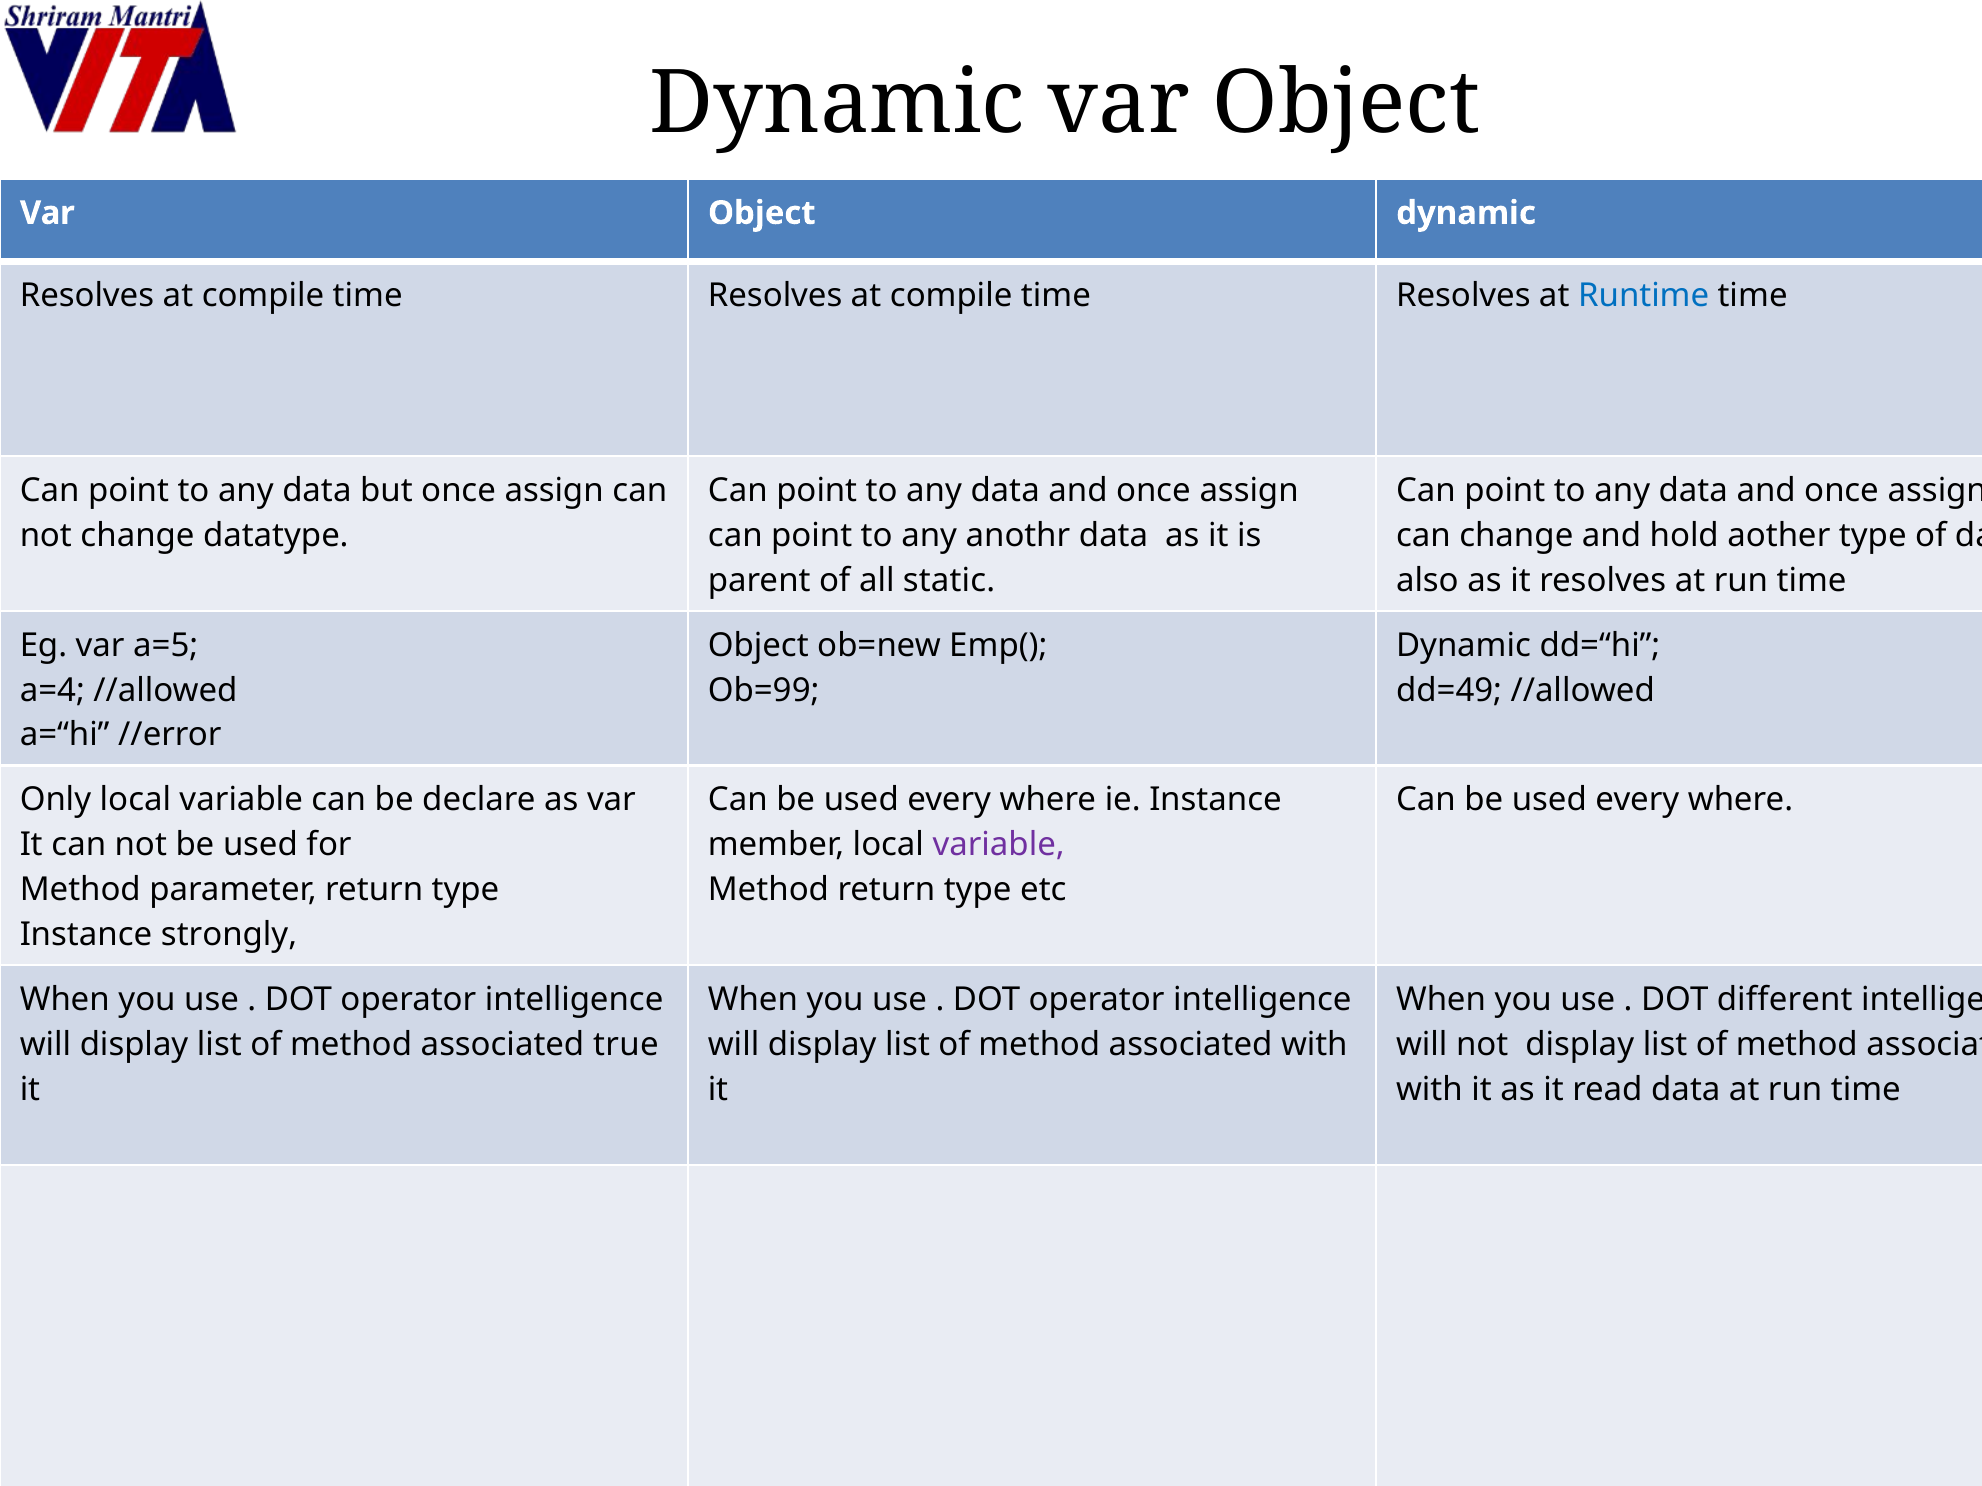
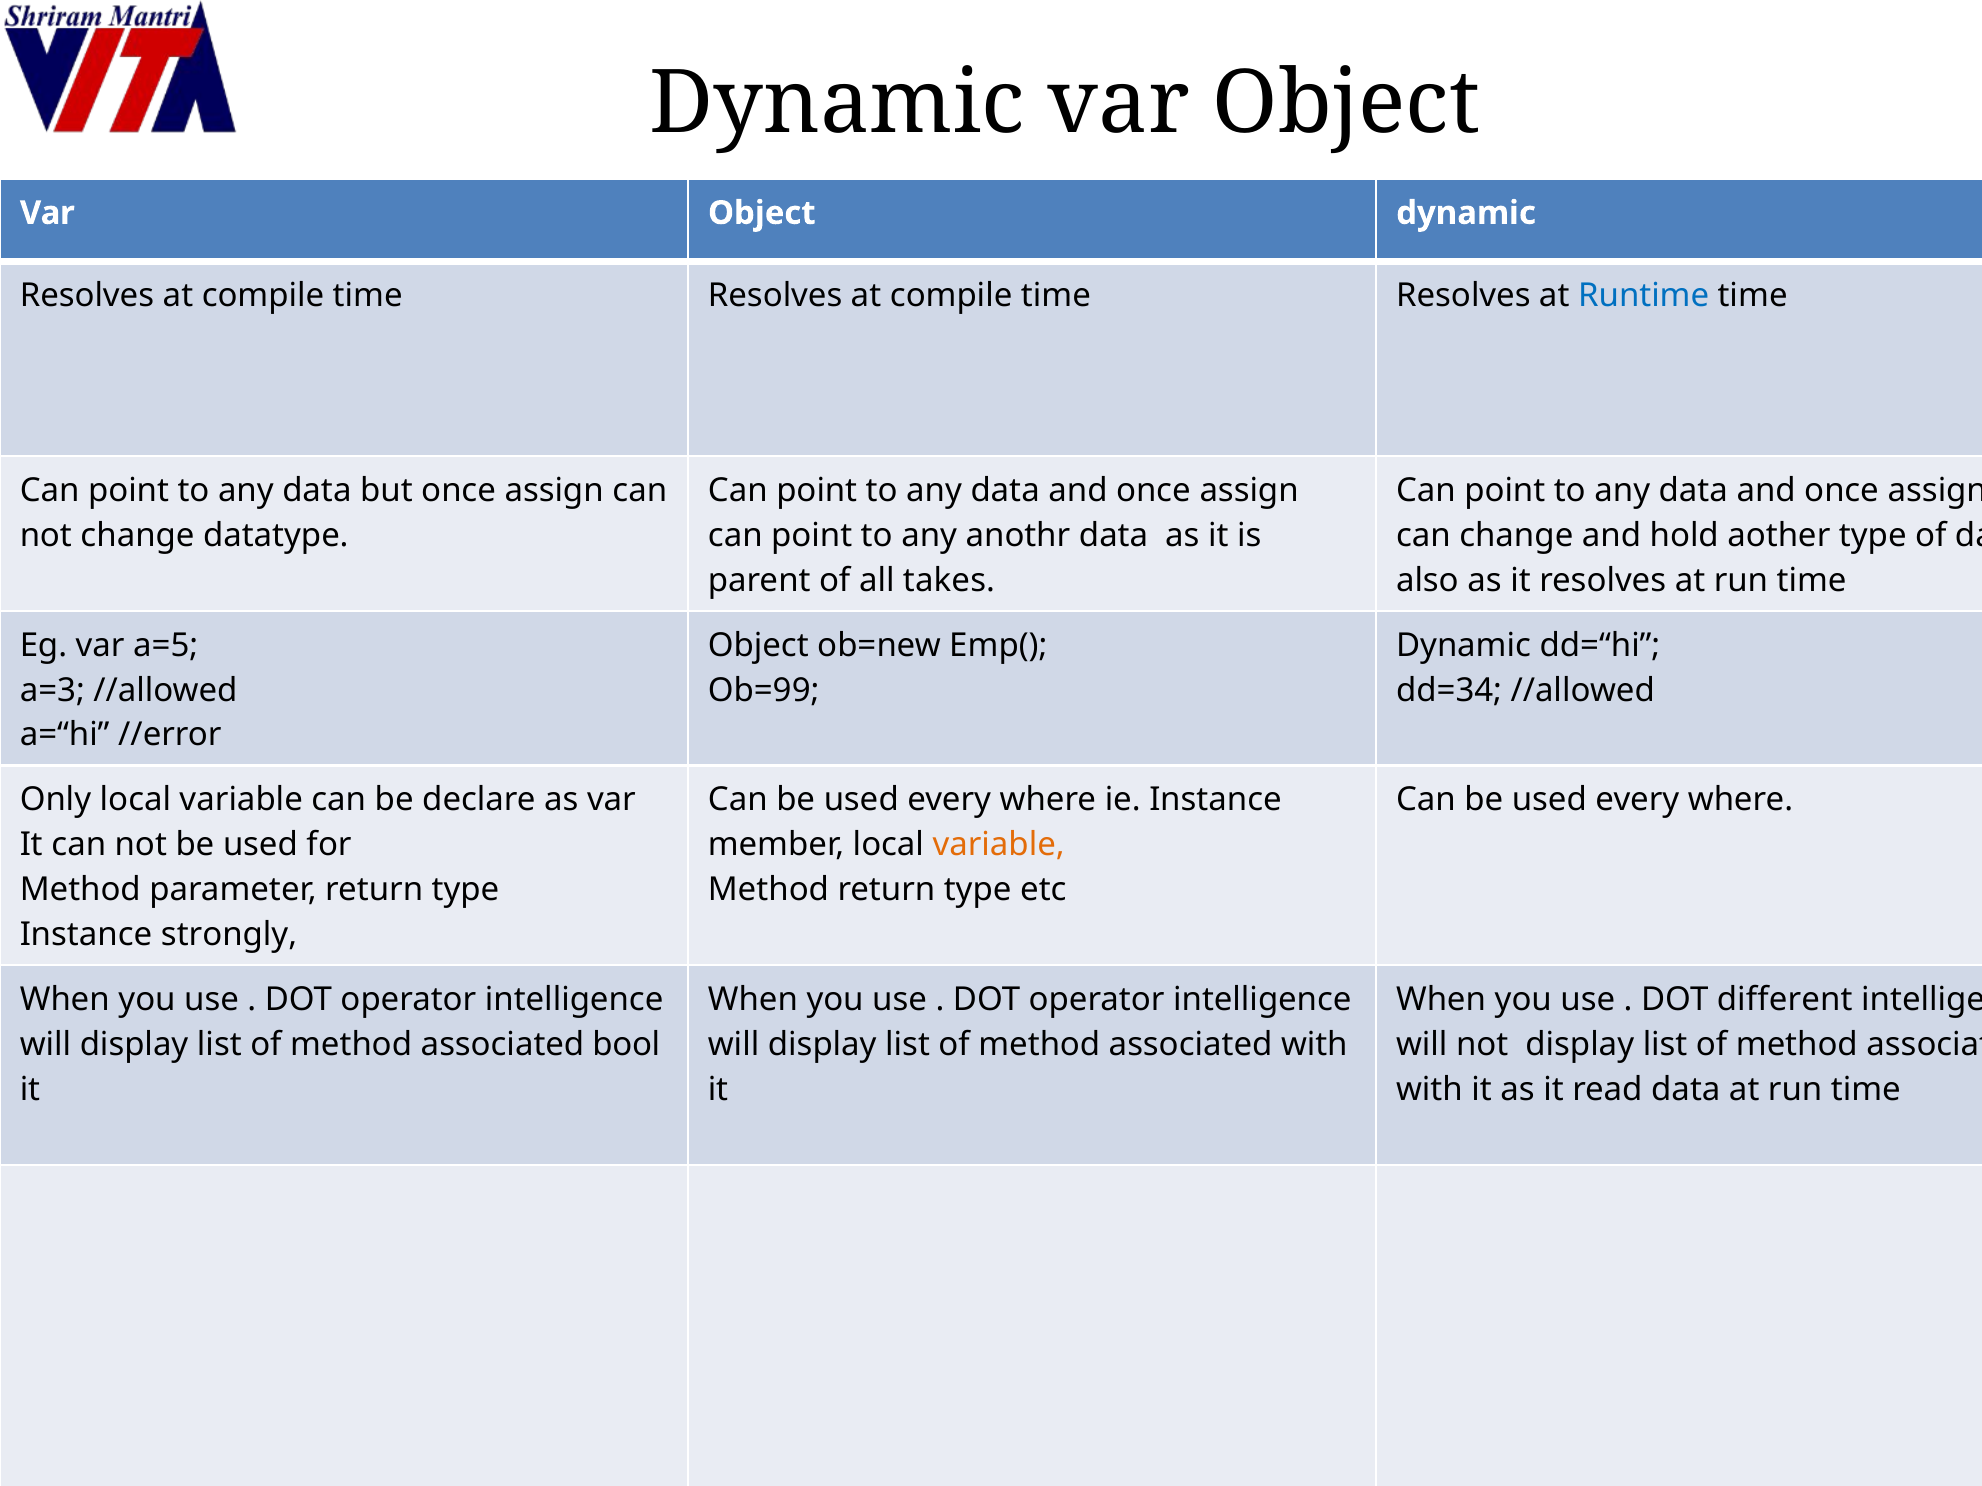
static: static -> takes (949, 581)
a=4: a=4 -> a=3 (52, 690)
dd=49: dd=49 -> dd=34 (1449, 690)
variable colour: purple -> orange (999, 845)
true: true -> bool (626, 1045)
